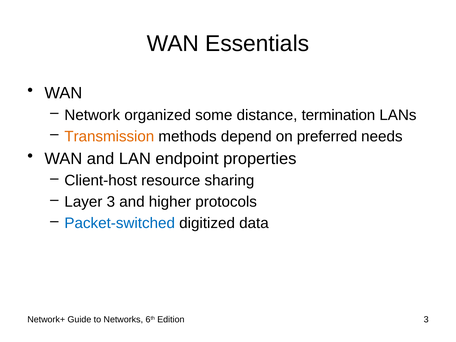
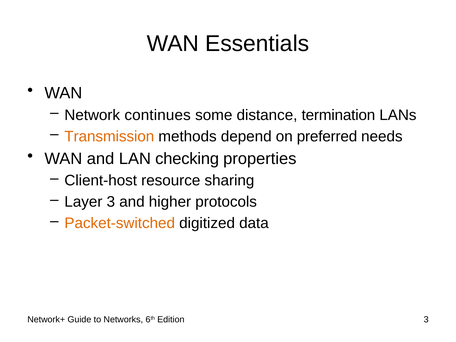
organized: organized -> continues (158, 115)
endpoint: endpoint -> checking (187, 159)
Packet-switched colour: blue -> orange (120, 223)
